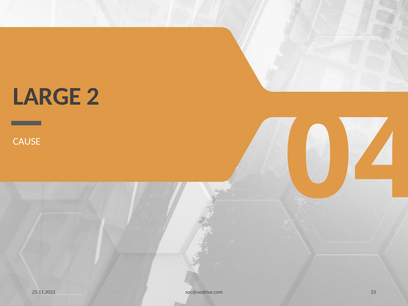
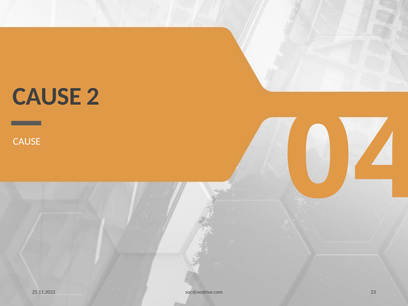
LARGE: LARGE -> CAUSE (47, 96)
